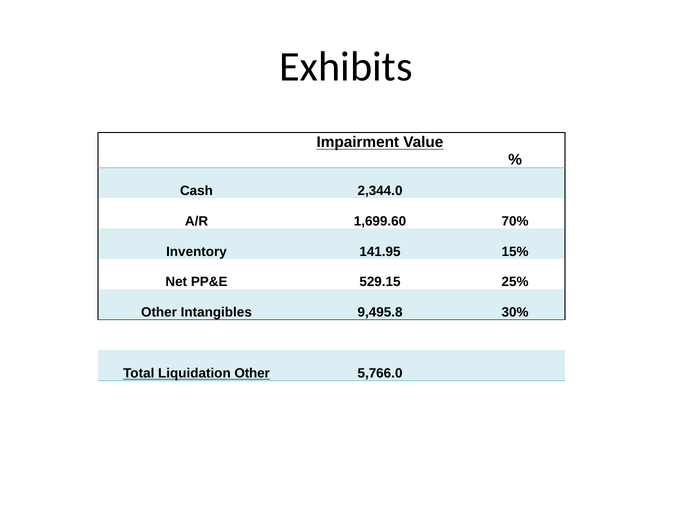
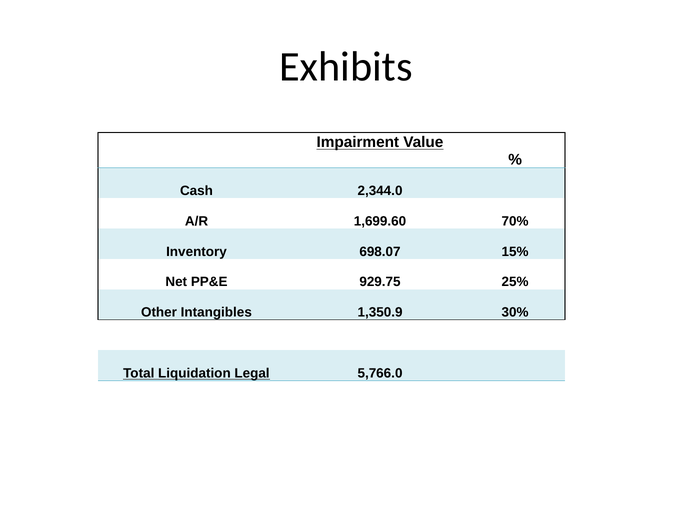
141.95: 141.95 -> 698.07 (380, 252)
529.15: 529.15 -> 929.75 (380, 282)
9,495.8: 9,495.8 -> 1,350.9 (380, 312)
Liquidation Other: Other -> Legal (252, 373)
